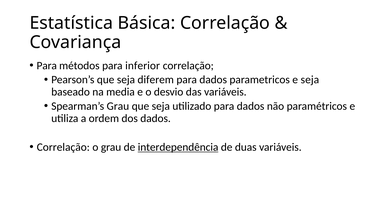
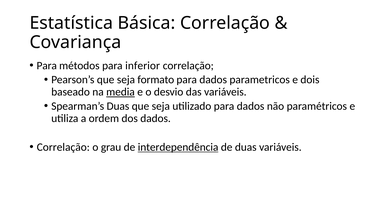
diferem: diferem -> formato (156, 80)
e seja: seja -> dois (310, 80)
media underline: none -> present (120, 92)
Spearman’s Grau: Grau -> Duas (118, 106)
